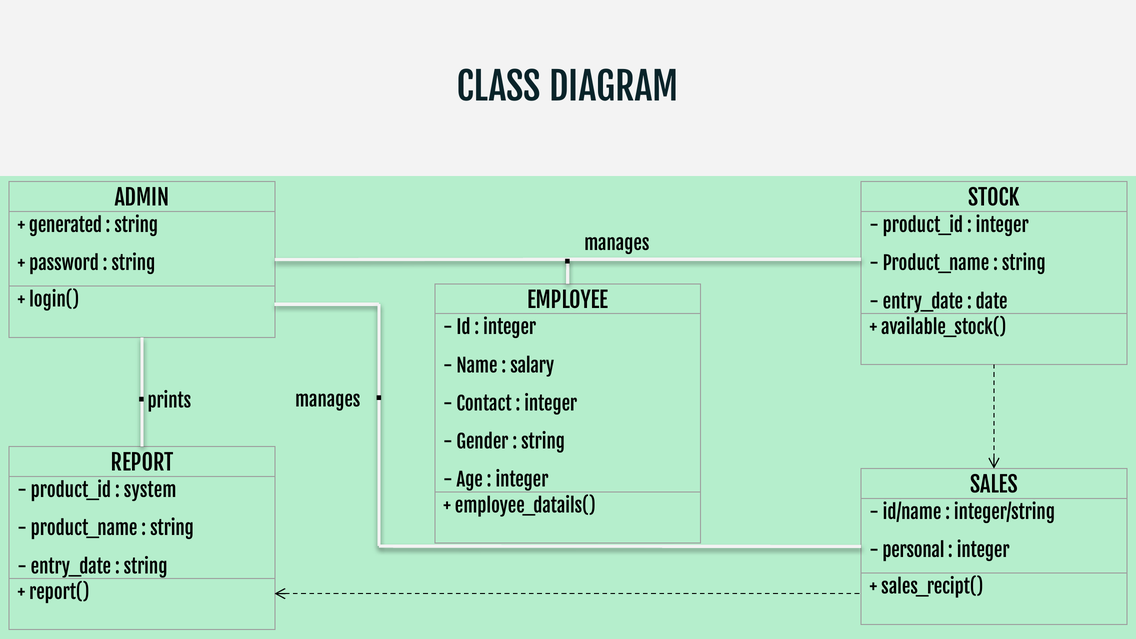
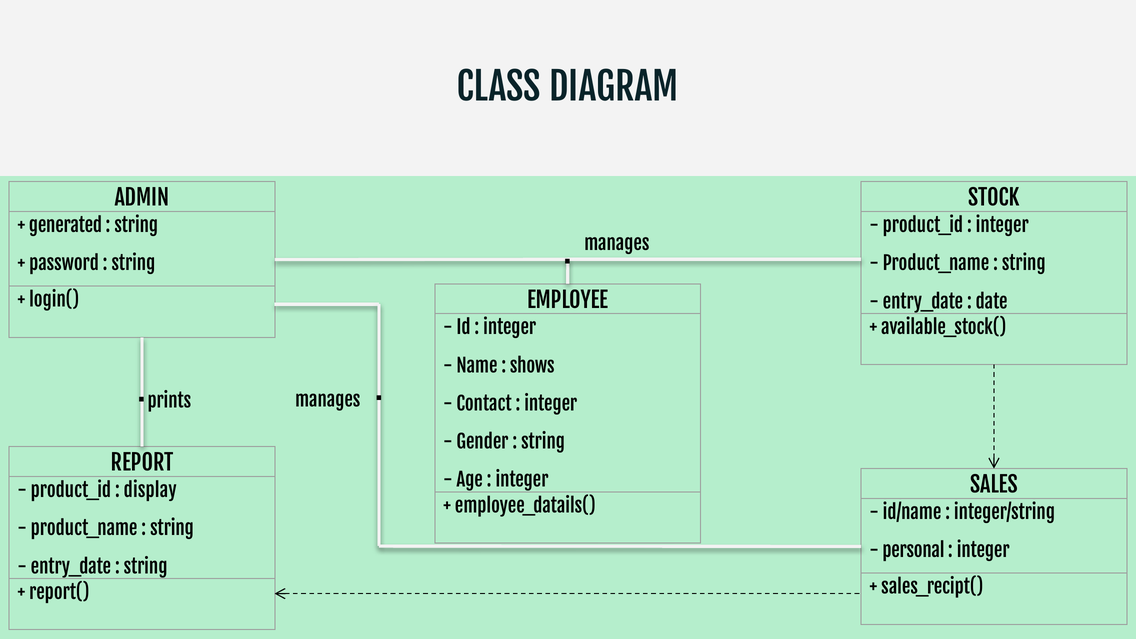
salary: salary -> shows (532, 366)
system: system -> display (150, 491)
